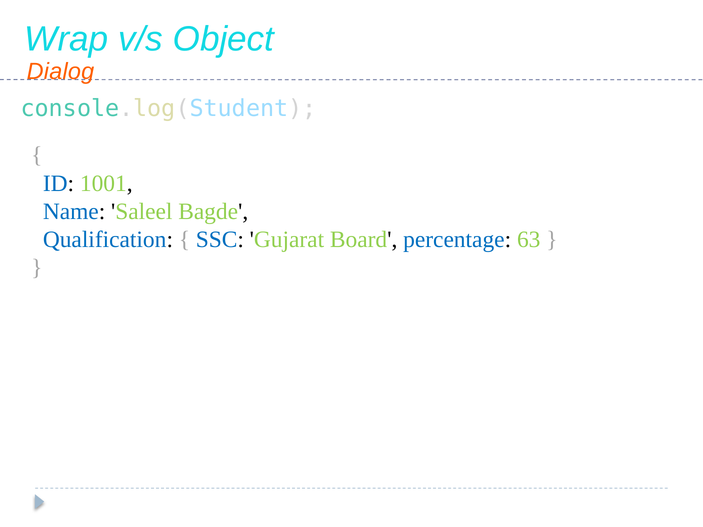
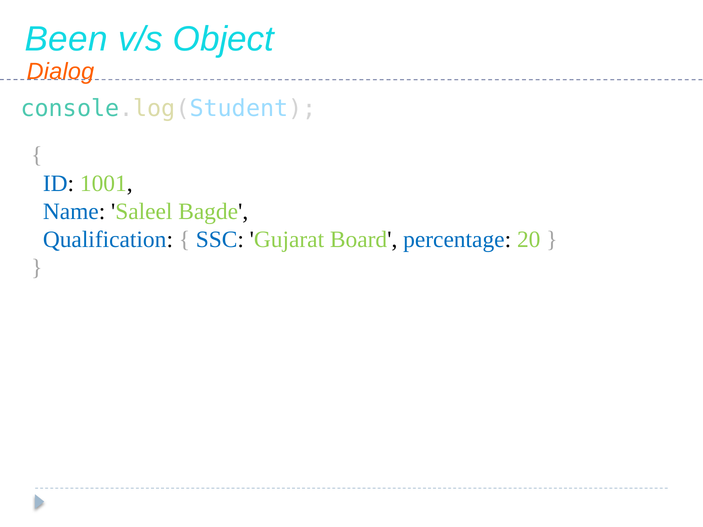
Wrap: Wrap -> Been (66, 39)
63: 63 -> 20 (529, 240)
